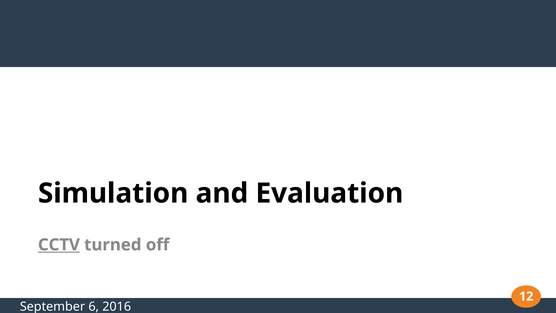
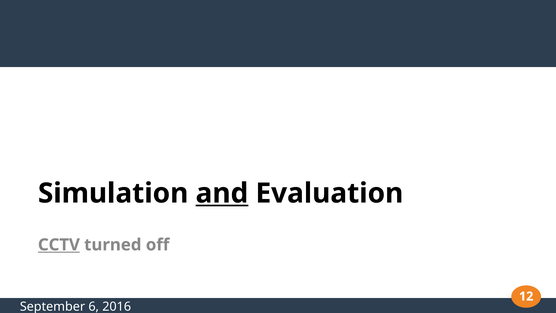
and underline: none -> present (222, 193)
